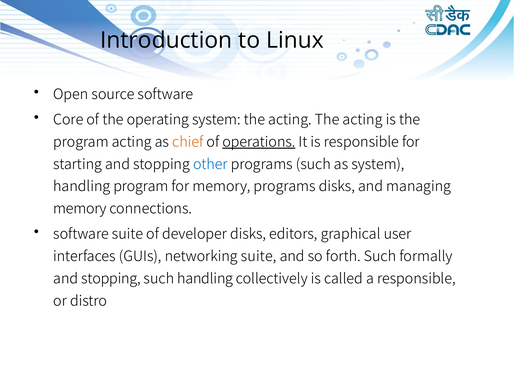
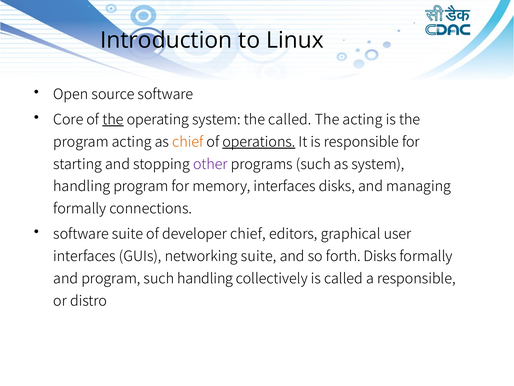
the underline: none -> present (113, 120)
system the acting: acting -> called (290, 120)
other colour: blue -> purple (210, 164)
memory programs: programs -> interfaces (285, 186)
memory: memory -> formally (80, 209)
developer disks: disks -> chief (248, 234)
forth Such: Such -> Disks (380, 256)
stopping: stopping -> program (111, 278)
